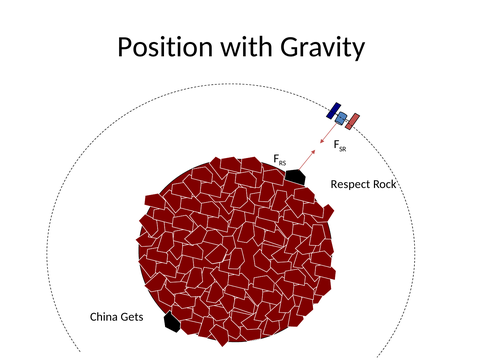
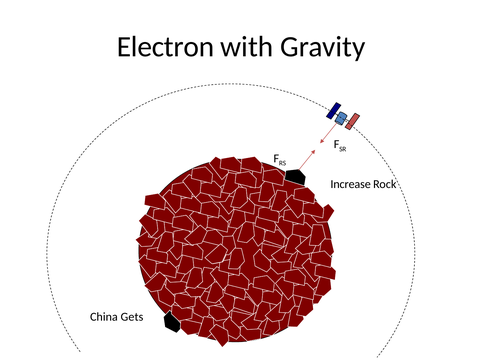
Position: Position -> Electron (166, 47)
Respect: Respect -> Increase (351, 184)
